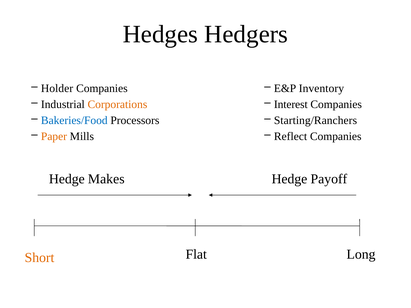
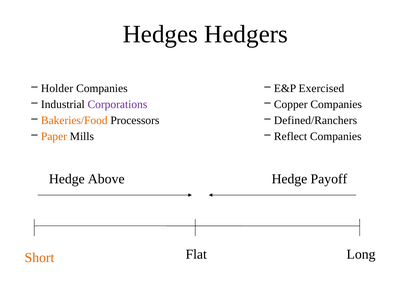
Inventory: Inventory -> Exercised (321, 88)
Corporations colour: orange -> purple (117, 104)
Interest: Interest -> Copper (291, 104)
Bakeries/Food colour: blue -> orange (74, 120)
Starting/Ranchers: Starting/Ranchers -> Defined/Ranchers (316, 120)
Makes: Makes -> Above (106, 179)
